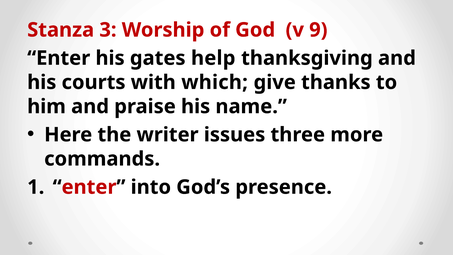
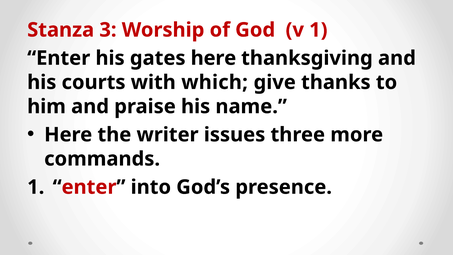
v 9: 9 -> 1 (318, 30)
gates help: help -> here (213, 58)
